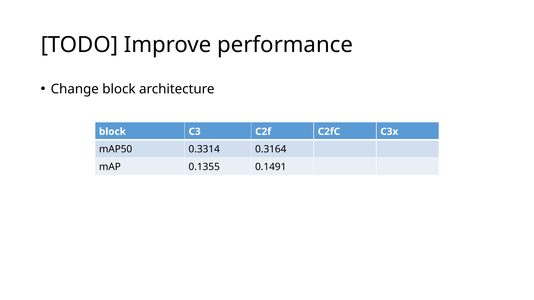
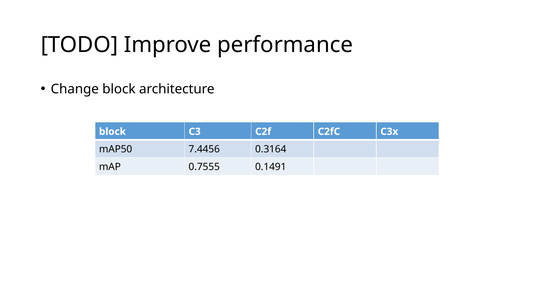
0.3314: 0.3314 -> 7.4456 (204, 149)
0.1355: 0.1355 -> 0.7555 (204, 167)
